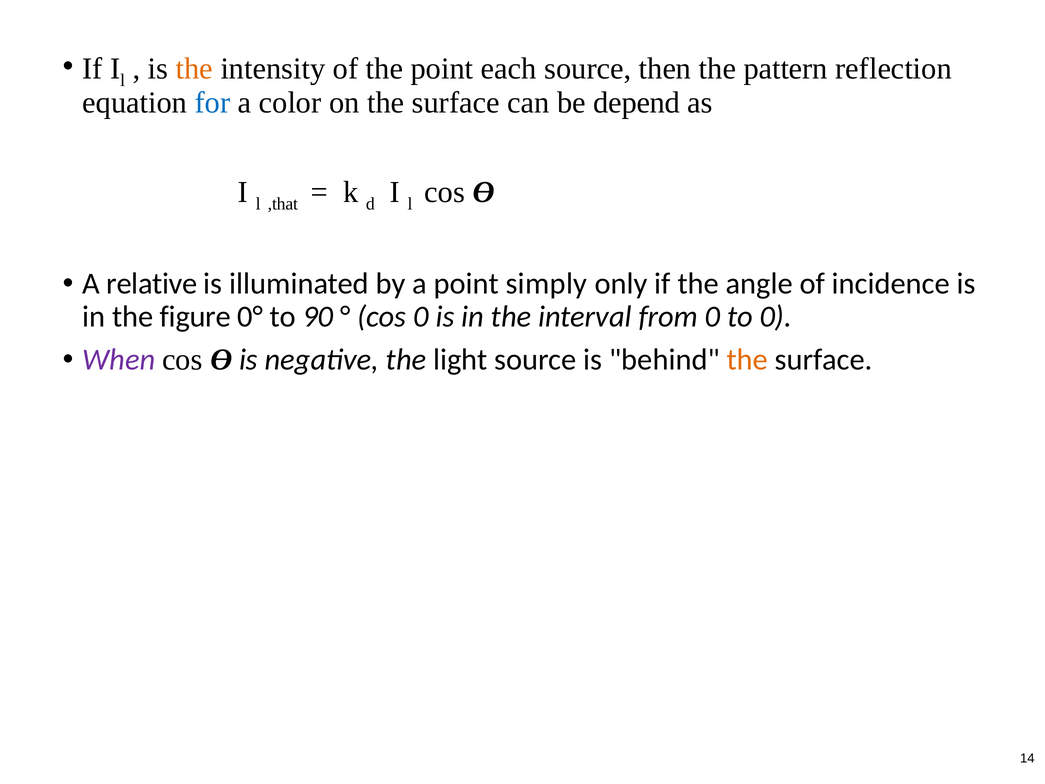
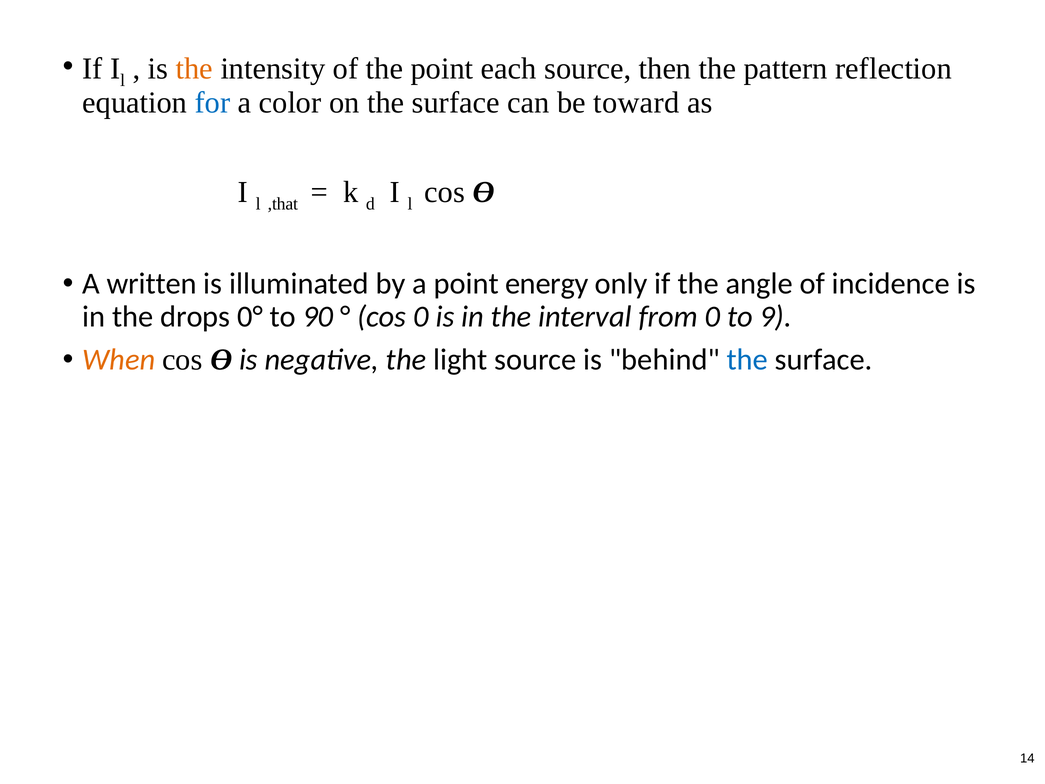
depend: depend -> toward (636, 102)
relative: relative -> written (152, 284)
simply: simply -> energy (547, 284)
figure: figure -> drops (195, 317)
to 0: 0 -> 9 (776, 317)
When colour: purple -> orange (119, 360)
the colour: orange -> blue (747, 360)
